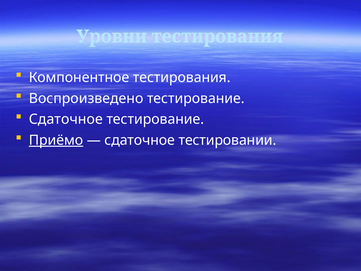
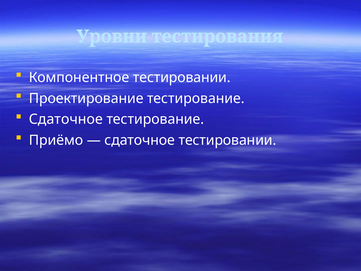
Компонентное тестирования: тестирования -> тестировании (182, 77)
Воспроизведено: Воспроизведено -> Проектирование (86, 98)
Приёмо underline: present -> none (56, 140)
